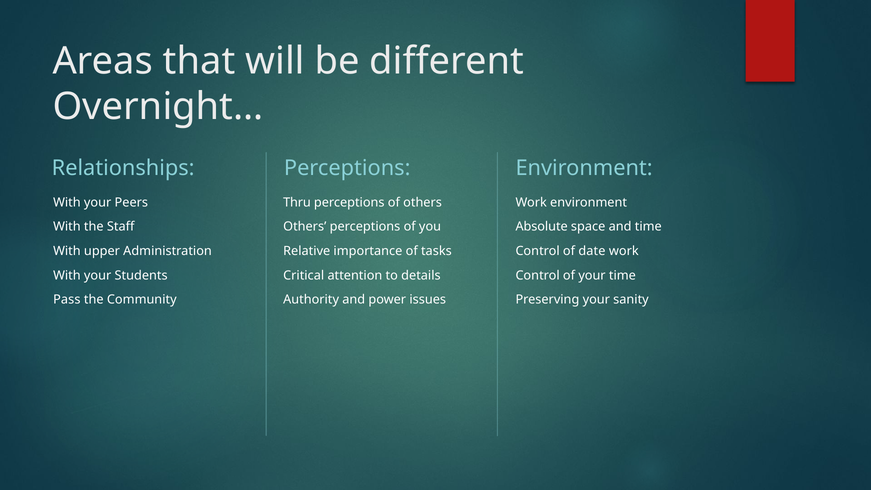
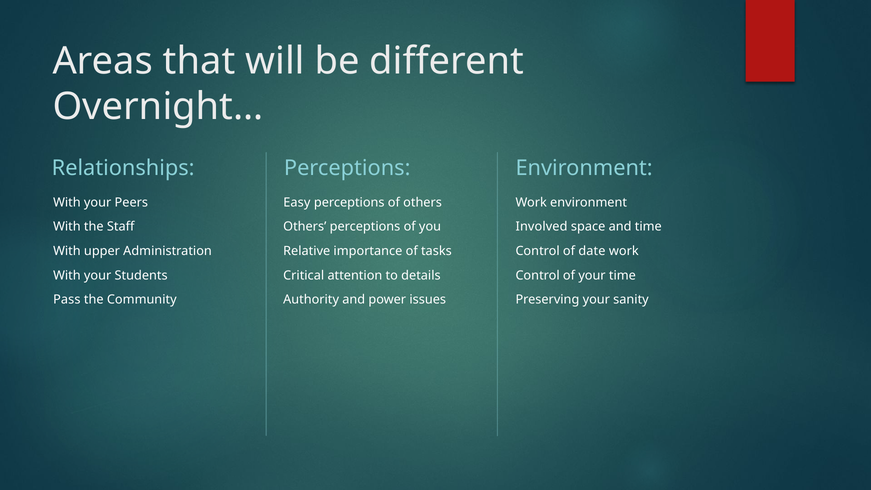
Thru: Thru -> Easy (297, 202)
Absolute: Absolute -> Involved (542, 227)
